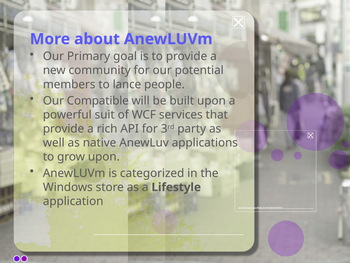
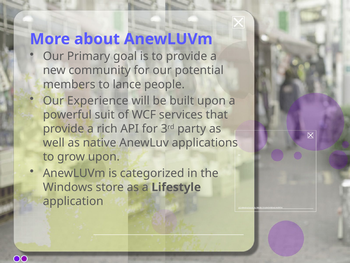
Compatible: Compatible -> Experience (98, 101)
